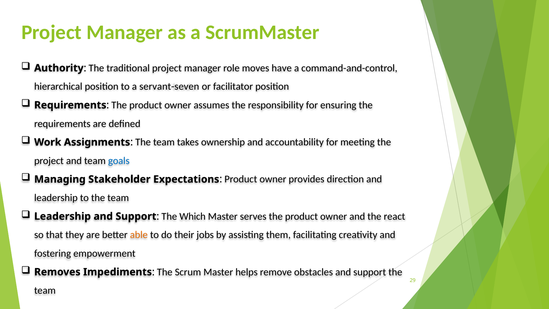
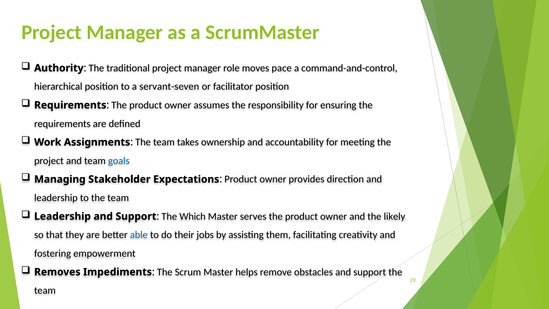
have: have -> pace (282, 68)
react: react -> likely (394, 216)
able colour: orange -> blue (139, 235)
